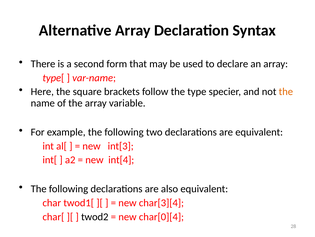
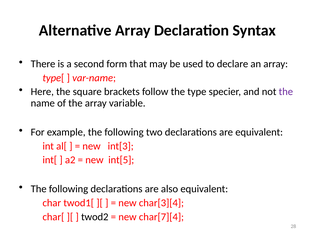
the colour: orange -> purple (286, 91)
int[4: int[4 -> int[5 (121, 159)
char[0][4: char[0][4 -> char[7][4 (161, 216)
